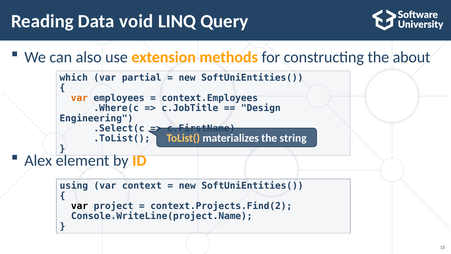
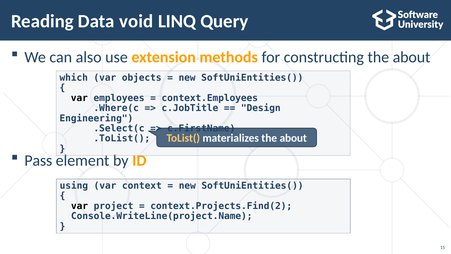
partial: partial -> objects (142, 78)
var colour: orange -> black (79, 98)
materializes the string: string -> about (293, 138)
Alex: Alex -> Pass (38, 160)
